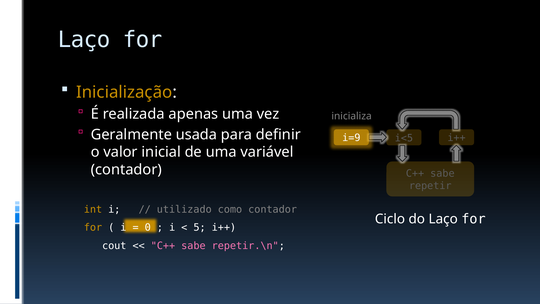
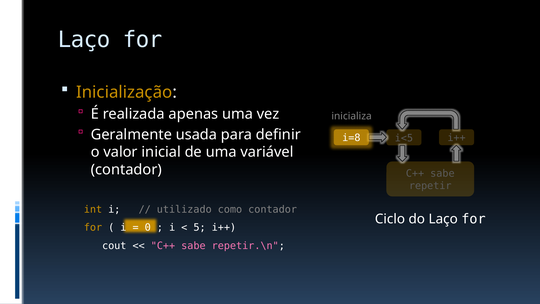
i=9: i=9 -> i=8 (351, 138)
